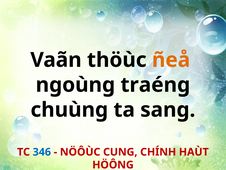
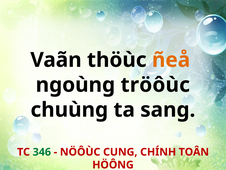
traéng: traéng -> tröôùc (155, 85)
346 colour: blue -> green (42, 152)
HAÙT: HAÙT -> TOÂN (194, 152)
